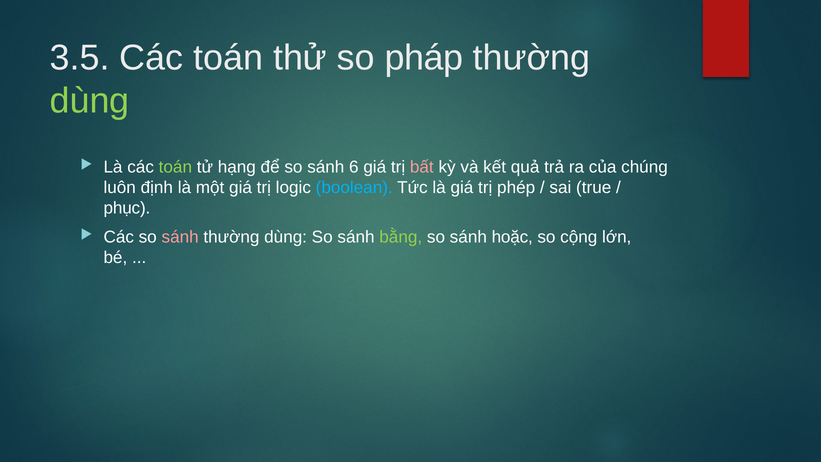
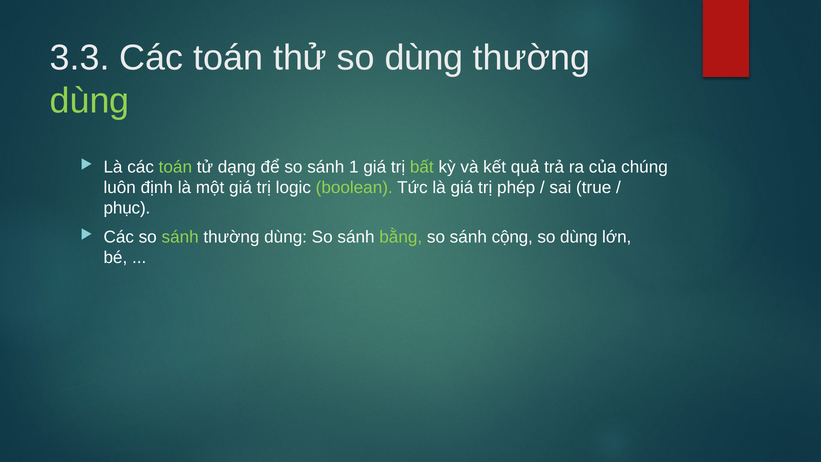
3.5: 3.5 -> 3.3 (80, 58)
thử so pháp: pháp -> dùng (424, 58)
hạng: hạng -> dạng (237, 167)
6: 6 -> 1 (354, 167)
bất colour: pink -> light green (422, 167)
boolean colour: light blue -> light green (354, 188)
sánh colour: pink -> light green (180, 237)
hoặc: hoặc -> cộng (512, 237)
cộng: cộng -> dùng (579, 237)
